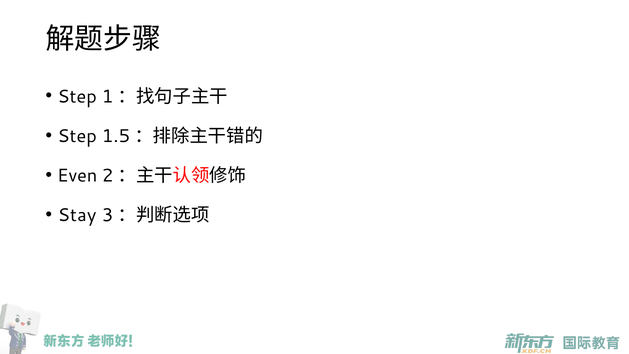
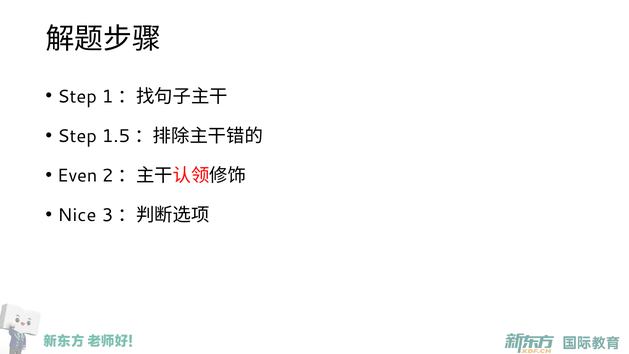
Stay: Stay -> Nice (77, 215)
